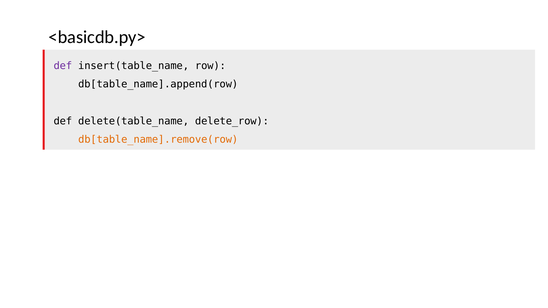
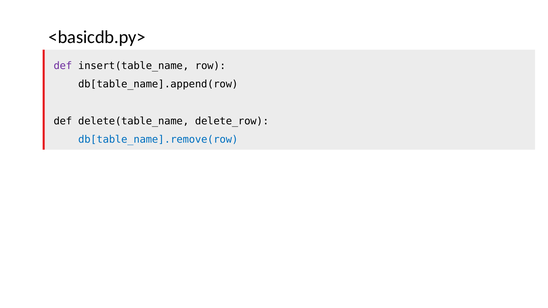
db[table_name].remove(row colour: orange -> blue (158, 140)
